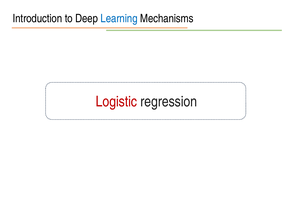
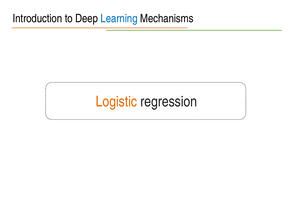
Logistic colour: red -> orange (116, 102)
